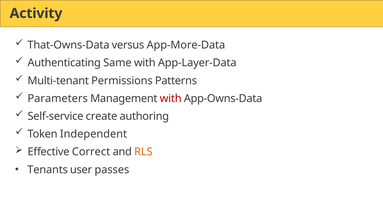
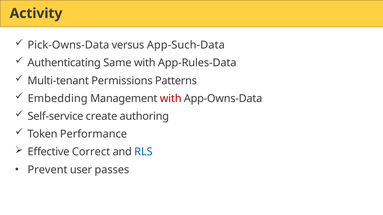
That-Owns-Data: That-Owns-Data -> Pick-Owns-Data (68, 45)
App-More-Data: App-More-Data -> App-Such-Data (186, 45)
App-Layer-Data: App-Layer-Data -> App-Rules-Data (197, 63)
Parameters: Parameters -> Embedding (58, 99)
Independent: Independent -> Performance (93, 134)
RLS colour: orange -> blue (143, 152)
Tenants: Tenants -> Prevent (48, 170)
